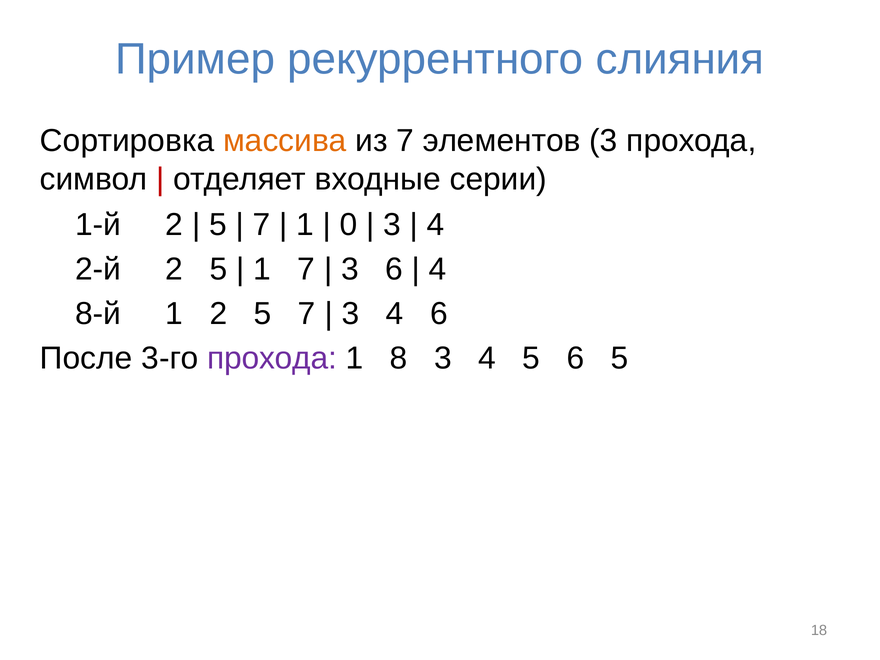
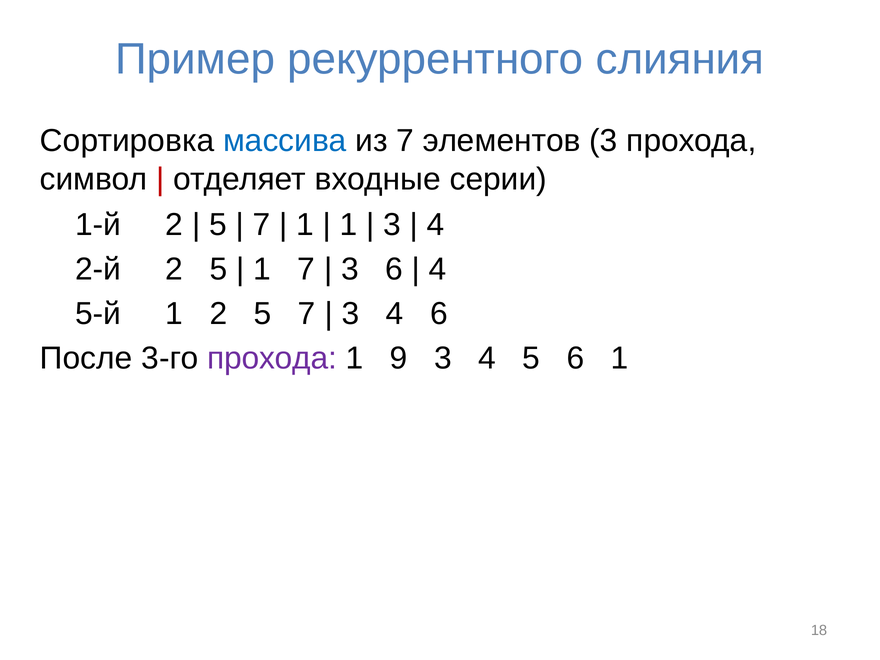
массива colour: orange -> blue (285, 141)
0: 0 -> 1 (348, 225)
8-й: 8-й -> 5-й (98, 314)
8: 8 -> 9 (399, 358)
6 5: 5 -> 1 (620, 358)
